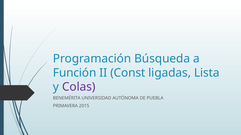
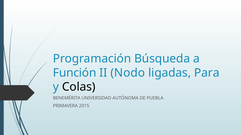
Const: Const -> Nodo (128, 73)
Lista: Lista -> Para (207, 73)
Colas colour: purple -> black (79, 87)
